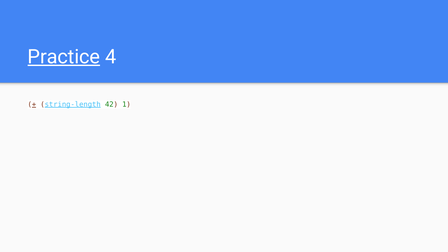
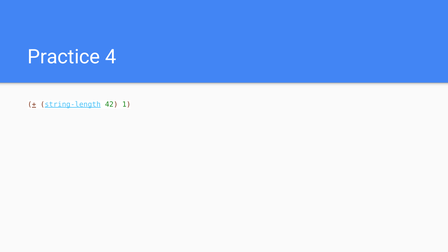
Practice underline: present -> none (64, 57)
